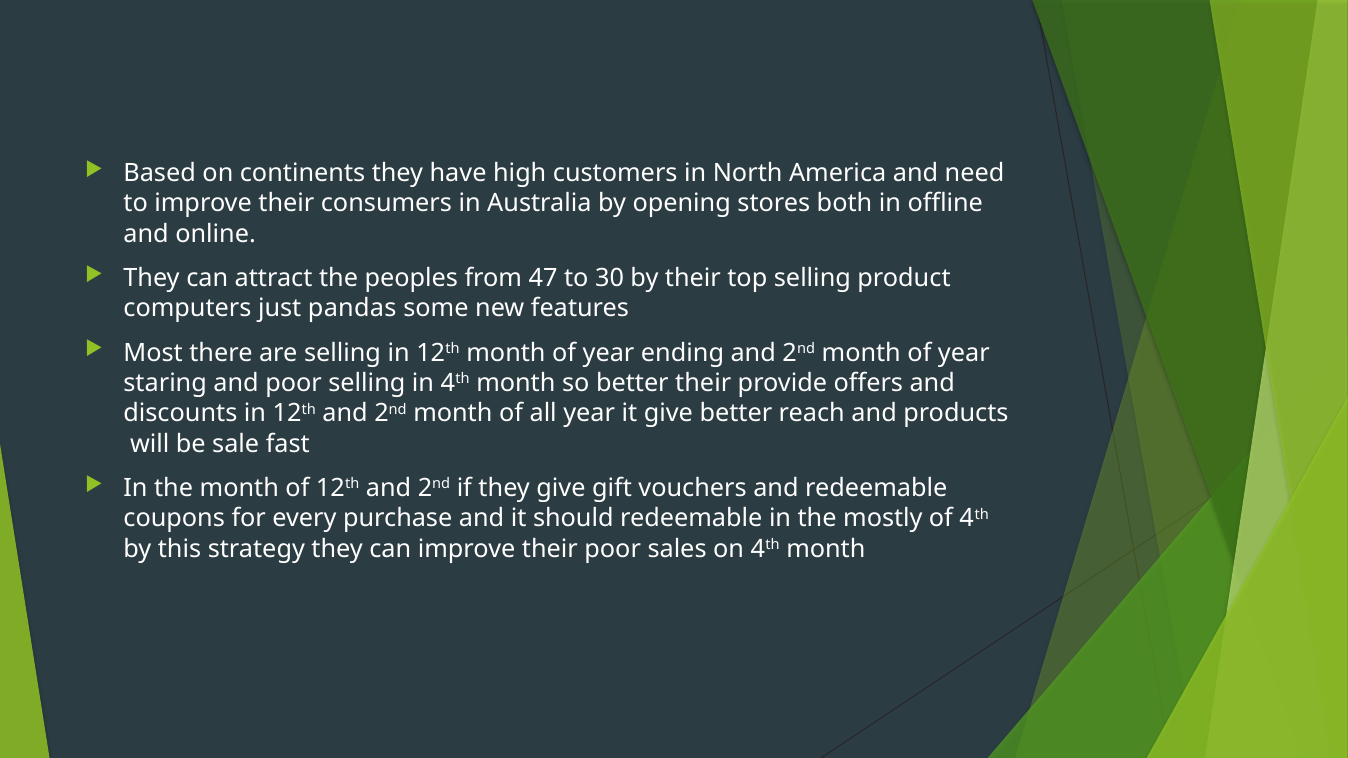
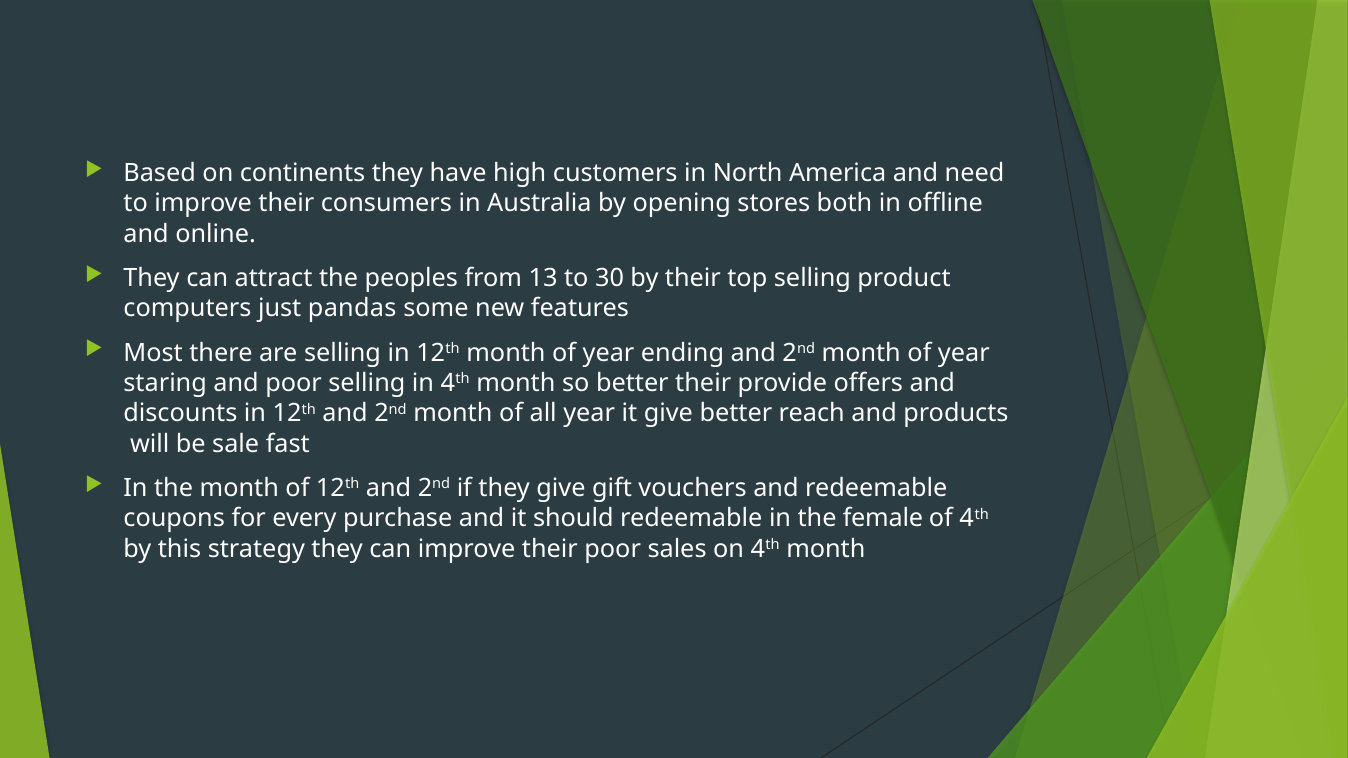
47: 47 -> 13 (543, 278)
mostly: mostly -> female (883, 519)
